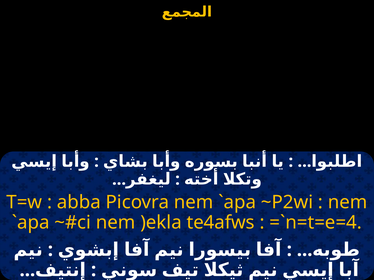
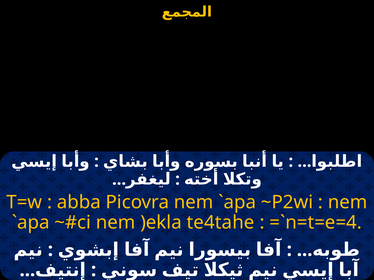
te4afws: te4afws -> te4tahe (221, 223)
